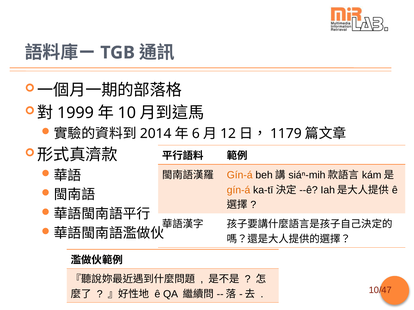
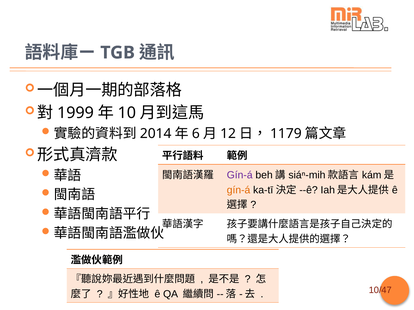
Gín-á colour: orange -> purple (240, 175)
